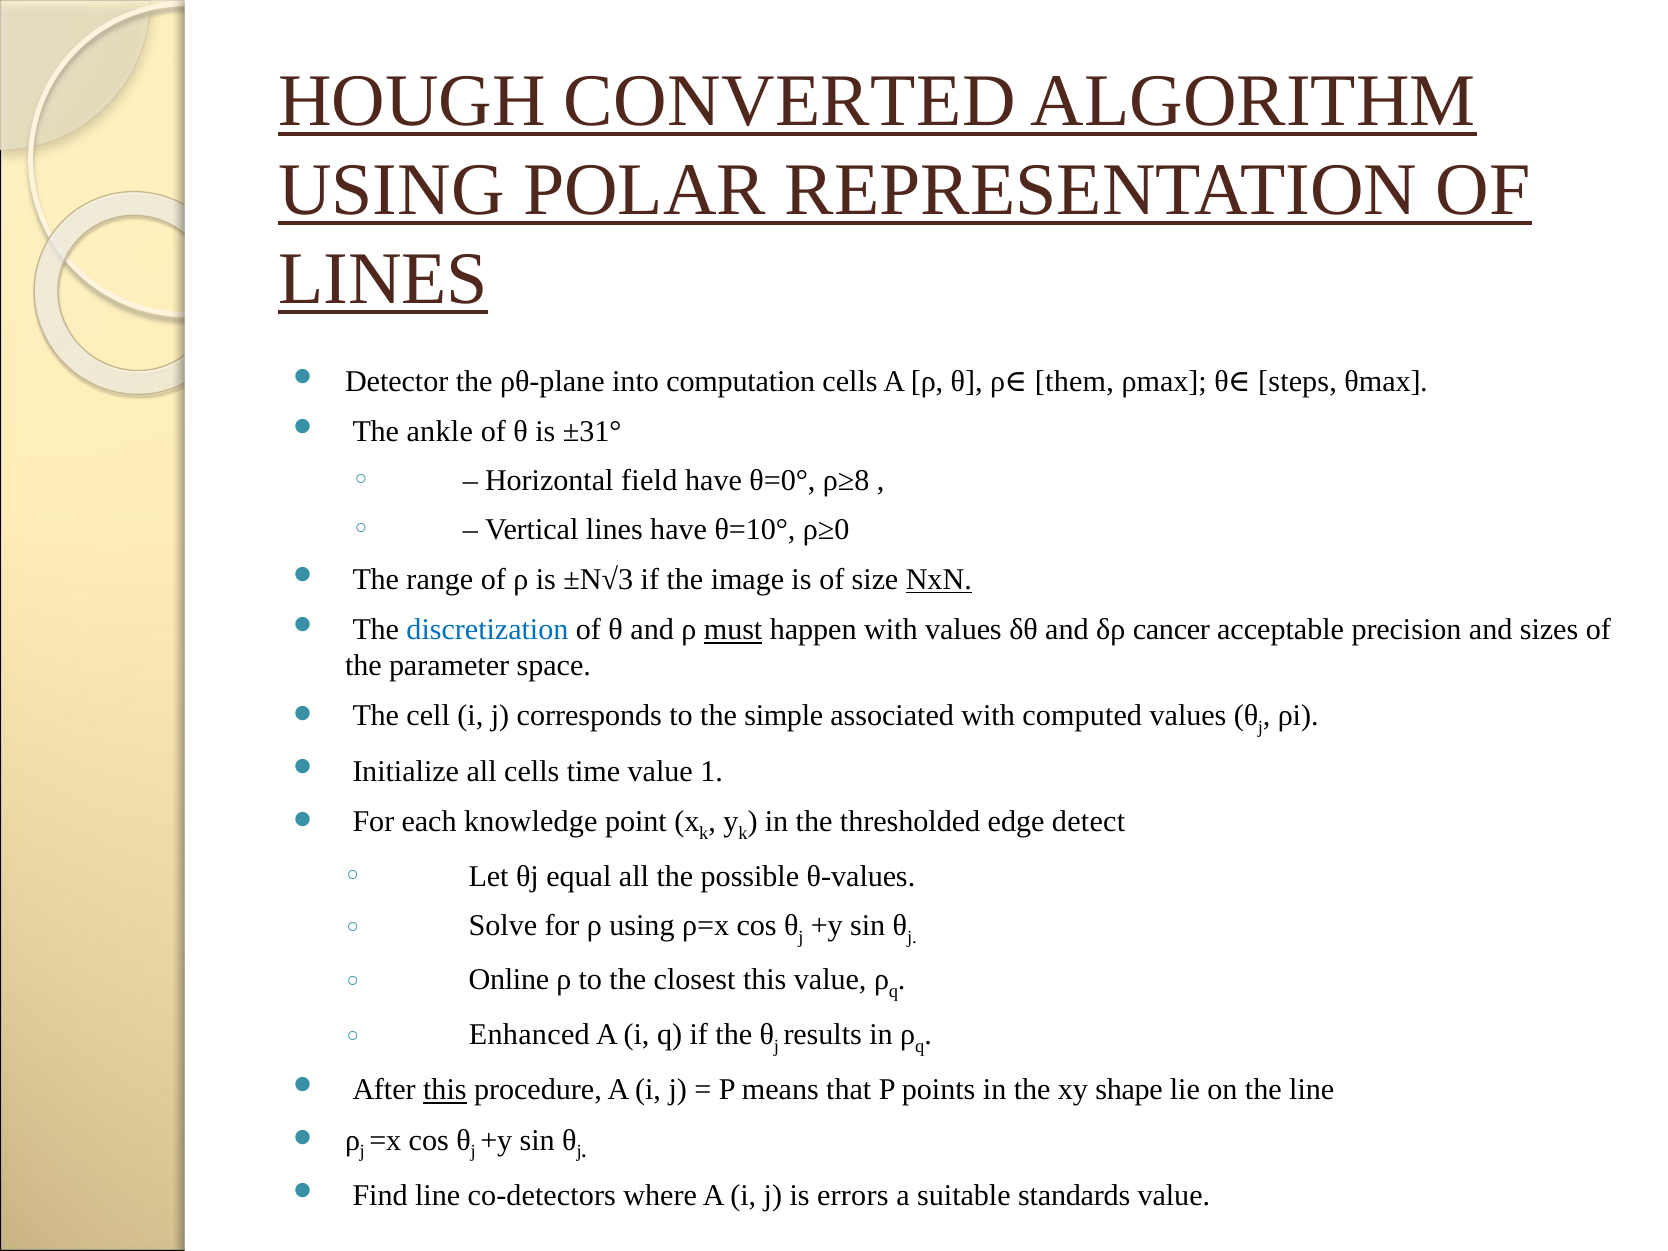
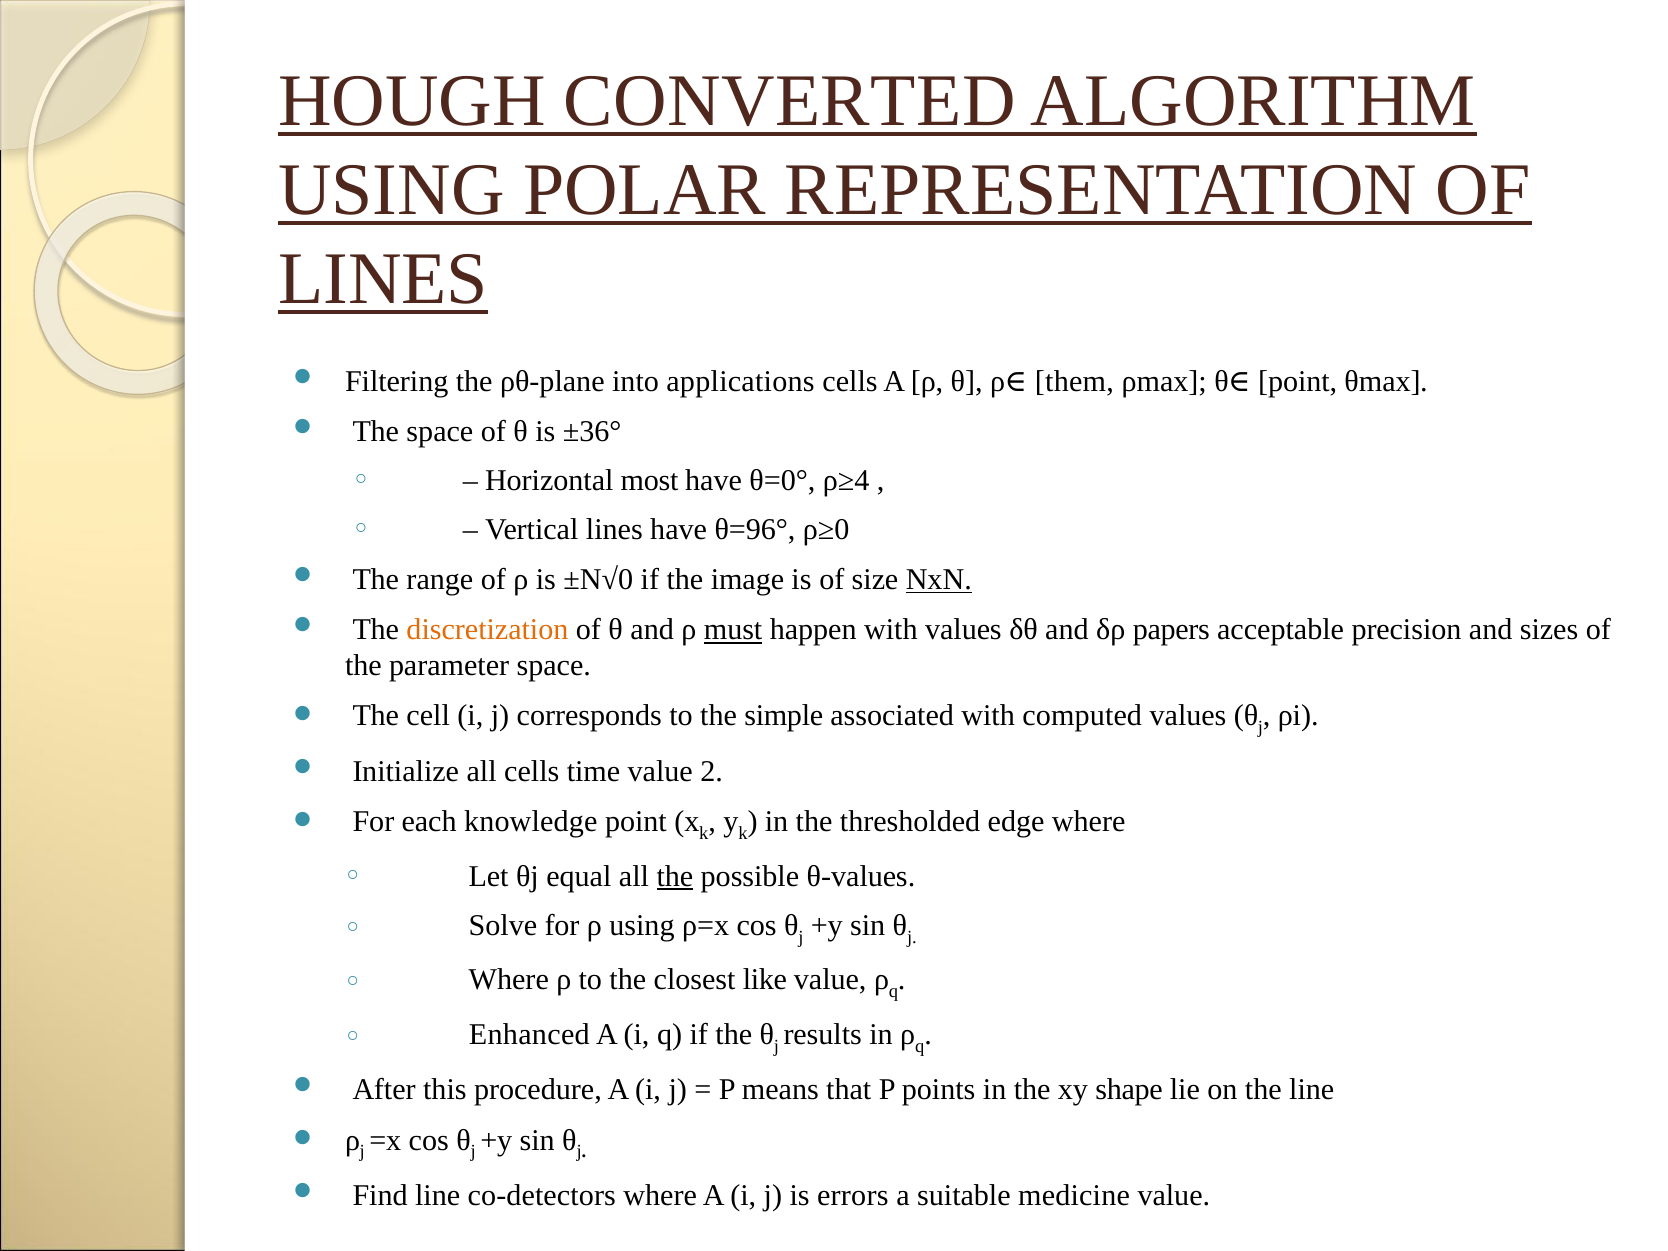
Detector: Detector -> Filtering (397, 382)
computation: computation -> applications (741, 382)
θ steps: steps -> point (1298, 382)
The ankle: ankle -> space (440, 432)
±31°: ±31° -> ±36° (592, 432)
field: field -> most (650, 481)
ρ≥8: ρ≥8 -> ρ≥4 (846, 481)
θ=10°: θ=10° -> θ=96° (755, 530)
±N√3: ±N√3 -> ±N√0 (598, 580)
discretization colour: blue -> orange (487, 630)
cancer: cancer -> papers (1171, 630)
1: 1 -> 2 (712, 772)
edge detect: detect -> where (1089, 822)
the underline: none -> present (675, 876)
Online: Online -> Where (509, 980)
closest this: this -> like (765, 980)
this underline: present -> none (445, 1090)
standards: standards -> medicine (1074, 1196)
